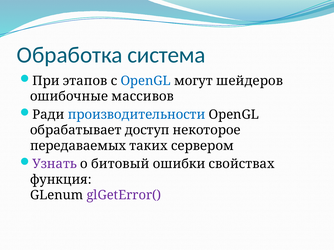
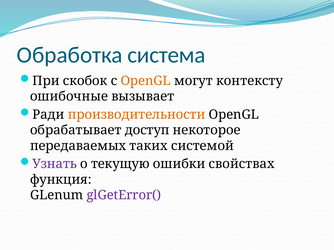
этапов: этапов -> скобок (85, 81)
OpenGL colour: blue -> orange (146, 81)
шейдеров: шейдеров -> контексту (250, 81)
массивов: массивов -> вызывает (143, 97)
производительности colour: blue -> orange (137, 115)
сервером: сервером -> системой (202, 146)
битовый: битовый -> текущую (120, 164)
